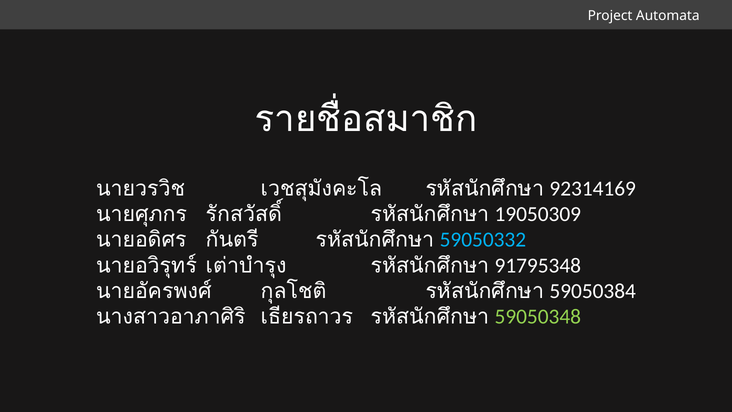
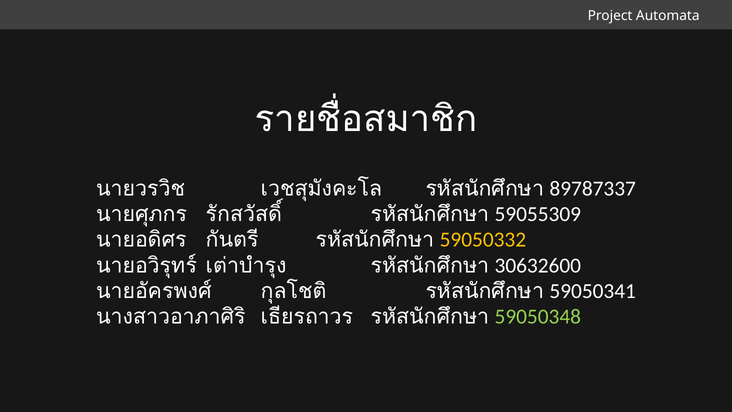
92314169: 92314169 -> 89787337 (593, 188)
19050309: 19050309 -> 59055309 (538, 214)
59050332 colour: light blue -> yellow (483, 240)
91795348: 91795348 -> 30632600 (538, 265)
59050384: 59050384 -> 59050341 (593, 291)
